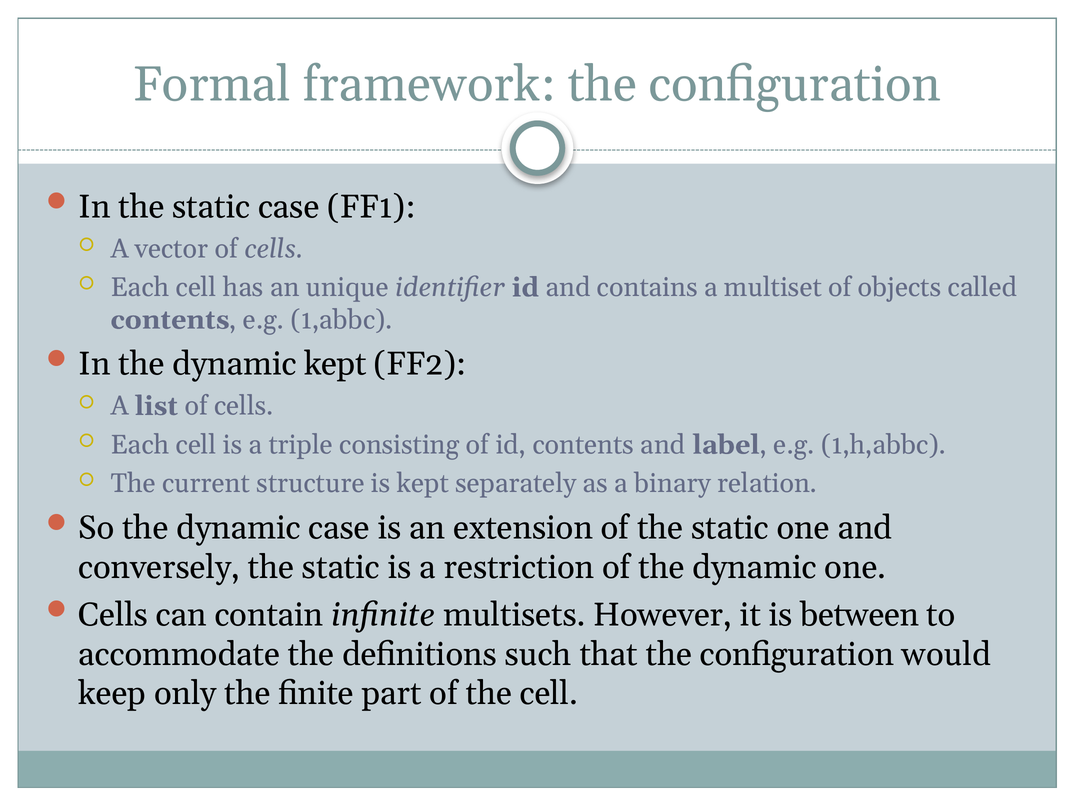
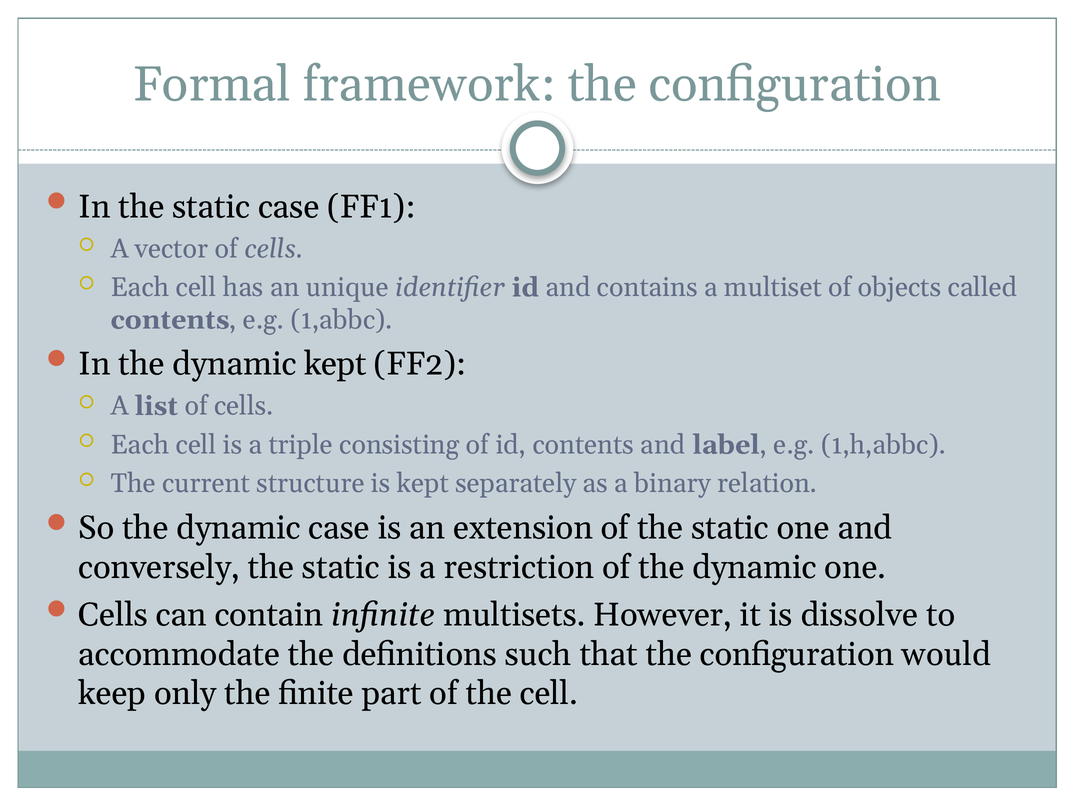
between: between -> dissolve (859, 615)
